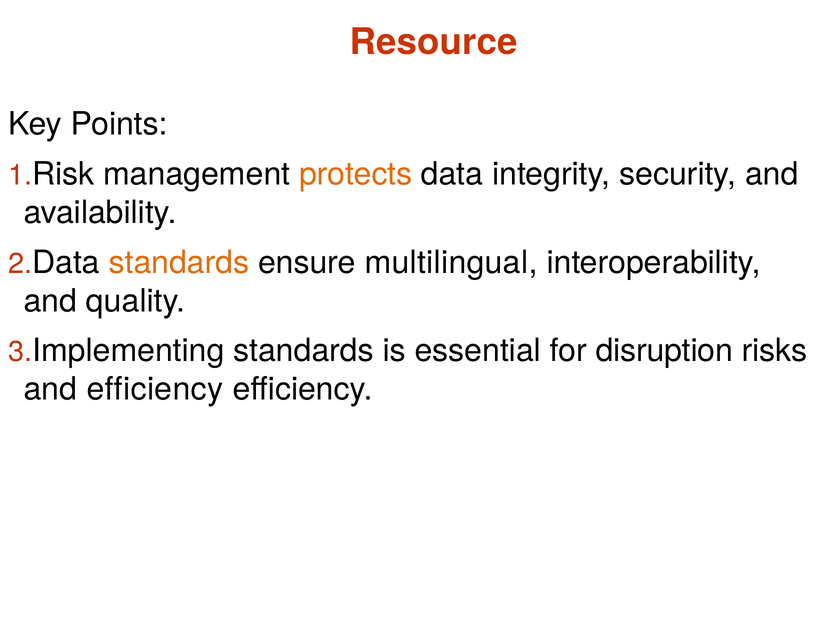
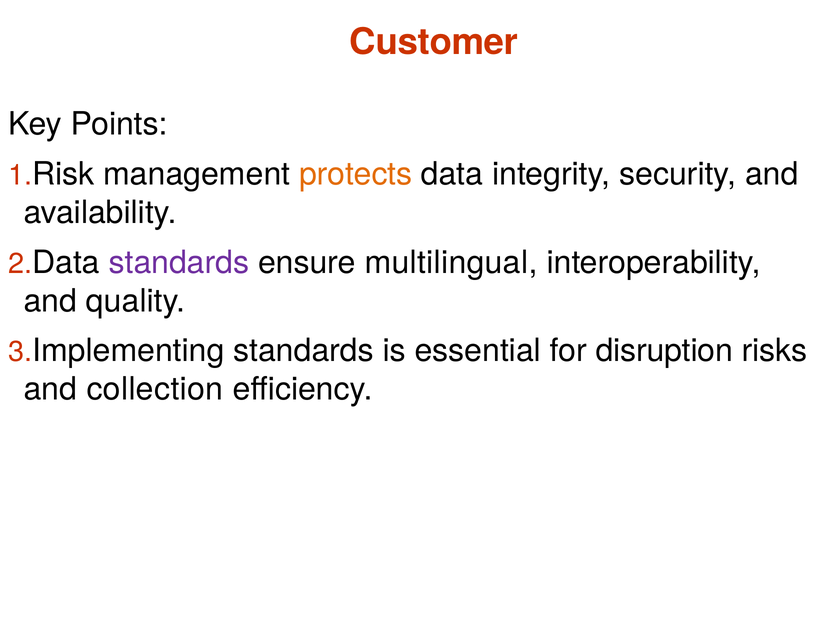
Resource: Resource -> Customer (434, 42)
standards colour: orange -> purple (179, 262)
and efficiency: efficiency -> collection (155, 389)
